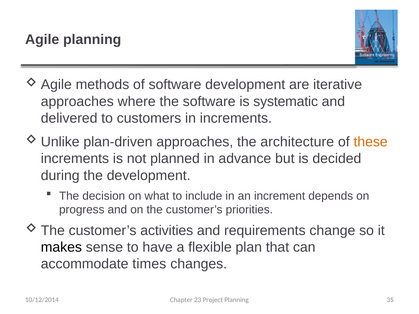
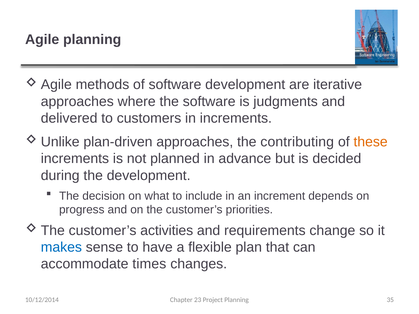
systematic: systematic -> judgments (286, 102)
architecture: architecture -> contributing (297, 142)
makes colour: black -> blue (61, 247)
